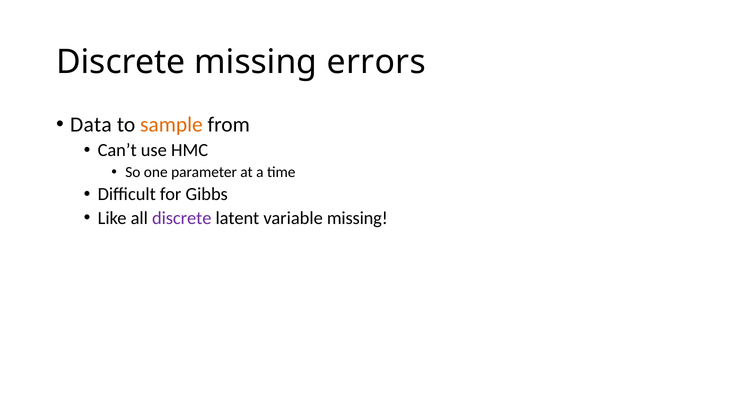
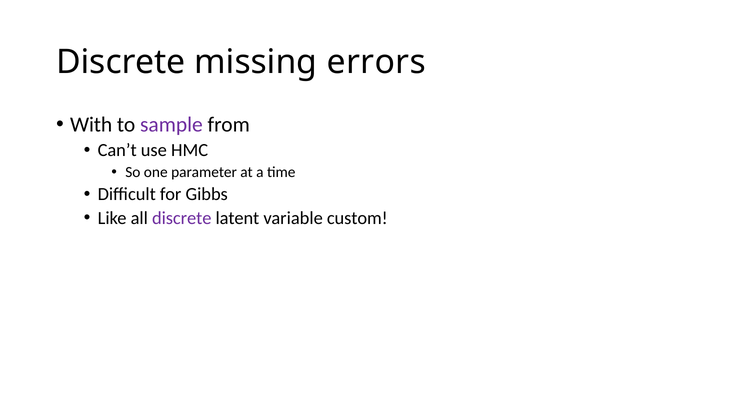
Data: Data -> With (91, 125)
sample colour: orange -> purple (171, 125)
variable missing: missing -> custom (357, 218)
